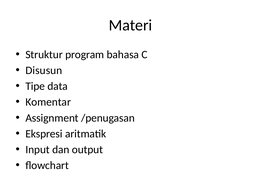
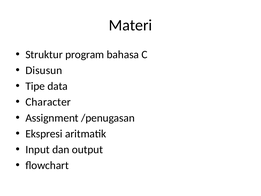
Komentar: Komentar -> Character (48, 102)
